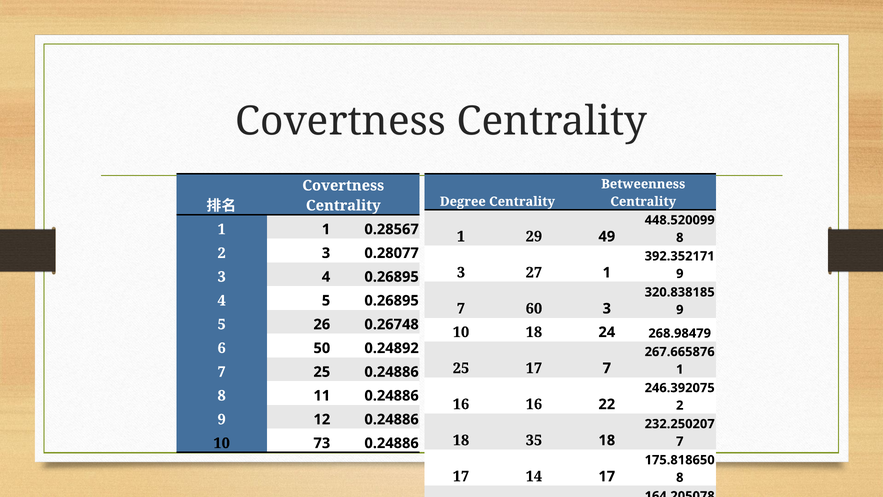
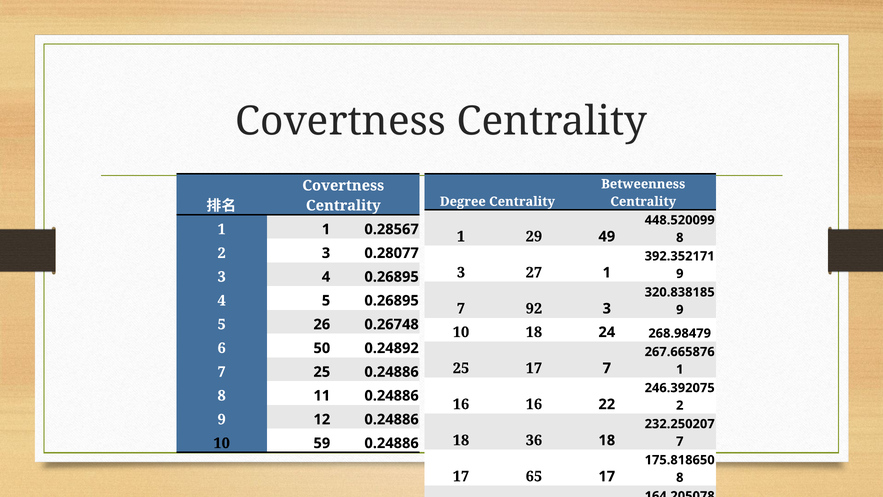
60: 60 -> 92 (534, 308)
35: 35 -> 36 (534, 440)
73: 73 -> 59 (322, 443)
17 14: 14 -> 65 (534, 476)
